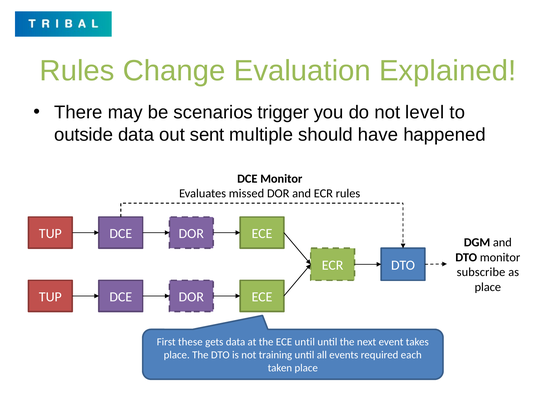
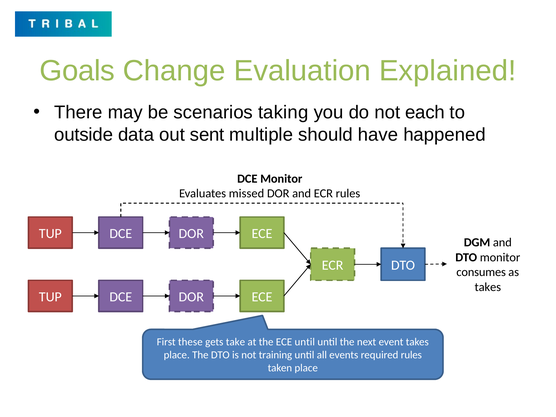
Rules: Rules -> Goals (77, 71)
trigger: trigger -> taking (283, 113)
level: level -> each (425, 113)
subscribe: subscribe -> consumes (481, 272)
place: place -> takes (488, 287)
gets data: data -> take (235, 342)
required each: each -> rules (411, 355)
